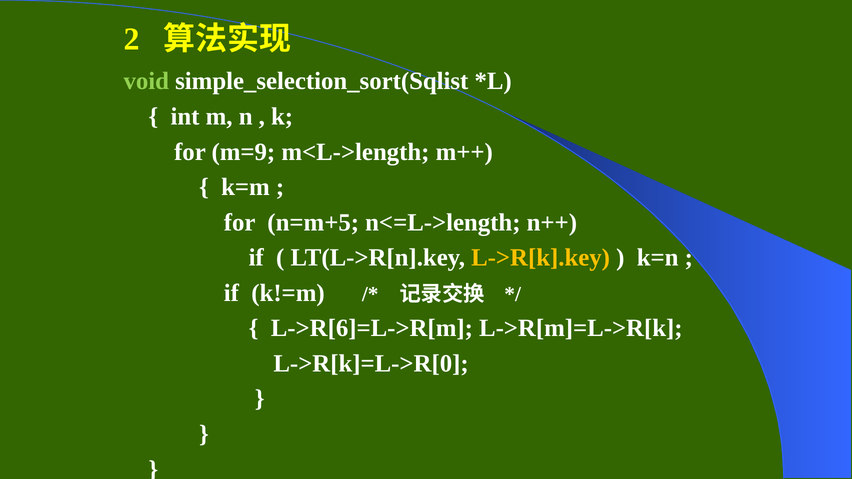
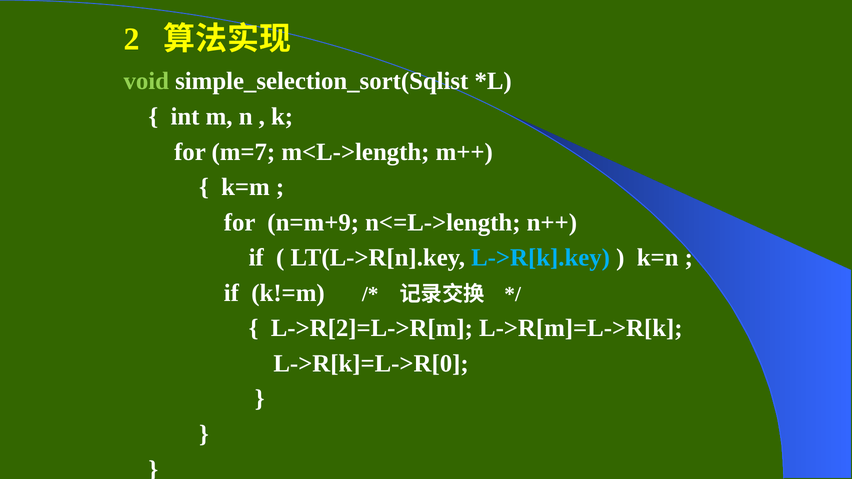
m=9: m=9 -> m=7 (243, 152)
n=m+5: n=m+5 -> n=m+9 (313, 223)
L->R[k].key colour: yellow -> light blue (541, 258)
L->R[6]=L->R[m: L->R[6]=L->R[m -> L->R[2]=L->R[m (372, 328)
